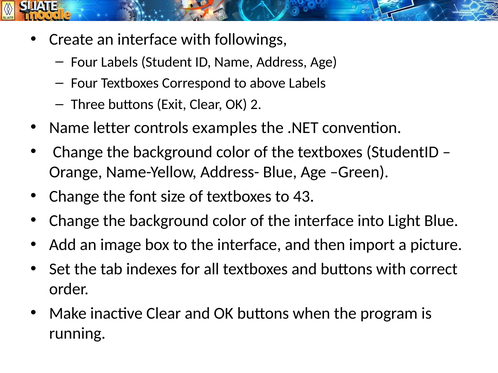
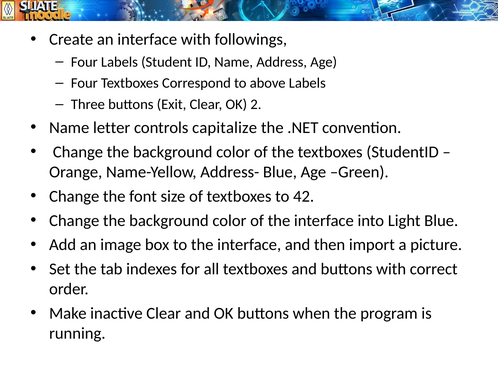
examples: examples -> capitalize (225, 128)
43: 43 -> 42 (304, 196)
